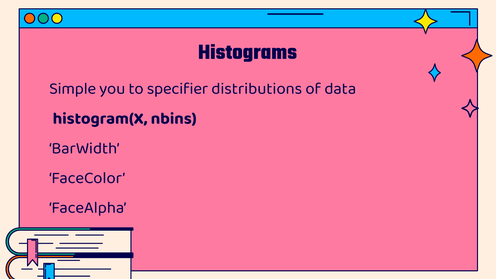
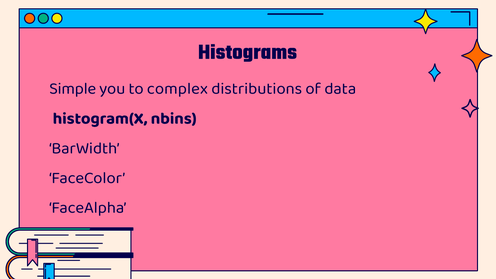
specifier: specifier -> complex (177, 88)
